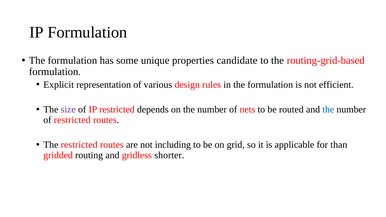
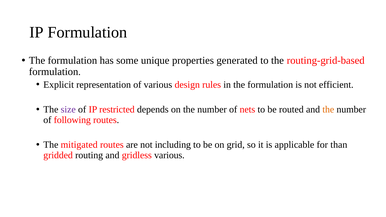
candidate: candidate -> generated (237, 61)
the colour: blue -> orange (328, 110)
of restricted: restricted -> following (72, 120)
The restricted: restricted -> mitigated (79, 145)
gridless shorter: shorter -> various (169, 155)
